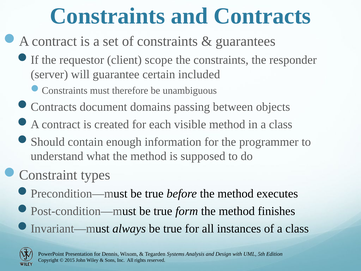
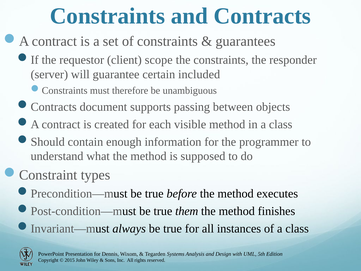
domains: domains -> supports (150, 107)
form: form -> them (187, 211)
